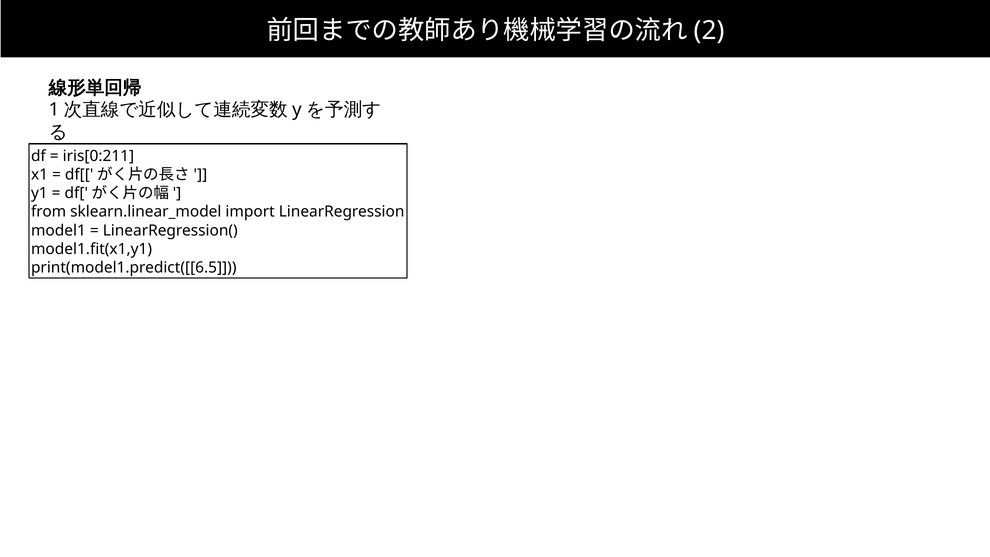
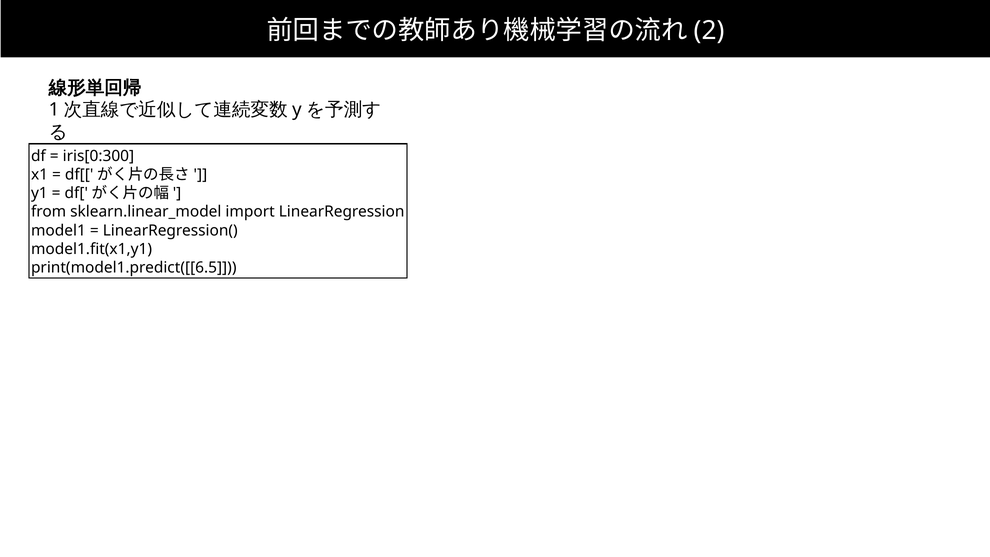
iris[0:211: iris[0:211 -> iris[0:300 (98, 156)
